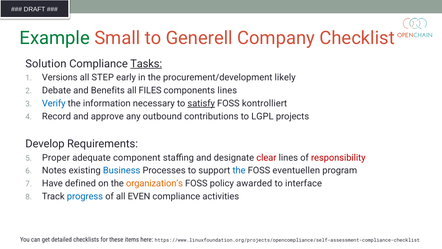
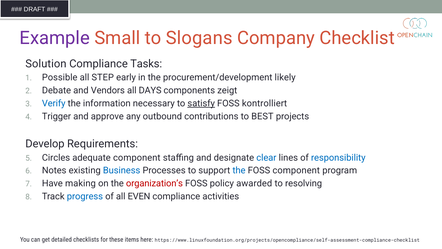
Example colour: green -> purple (55, 38)
Generell: Generell -> Slogans (199, 38)
Tasks underline: present -> none (146, 64)
Versions: Versions -> Possible (60, 77)
Benefits: Benefits -> Vendors (108, 90)
FILES: FILES -> DAYS (150, 90)
components lines: lines -> zeigt (227, 90)
Record: Record -> Trigger (57, 116)
LGPL: LGPL -> BEST (262, 116)
Proper: Proper -> Circles (56, 157)
clear colour: red -> blue (266, 157)
responsibility colour: red -> blue (338, 157)
FOSS eventuellen: eventuellen -> component (296, 170)
defined: defined -> making (80, 183)
organization’s colour: orange -> red (154, 183)
interface: interface -> resolving (304, 183)
